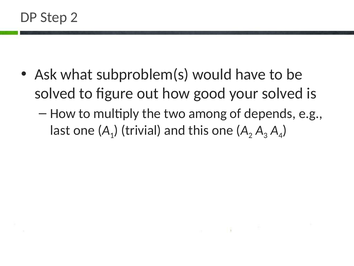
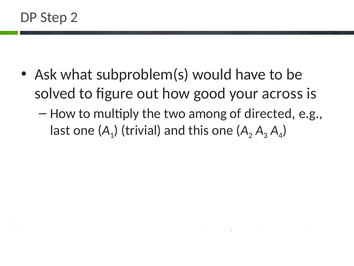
your solved: solved -> across (282, 93)
depends: depends -> directed (270, 113)
